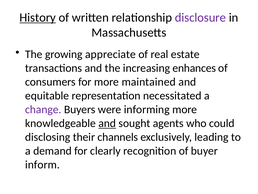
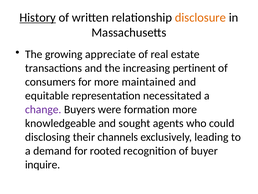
disclosure colour: purple -> orange (200, 17)
enhances: enhances -> pertinent (194, 68)
informing: informing -> formation (147, 109)
and underline: present -> none (107, 123)
clearly: clearly -> rooted (106, 151)
inform: inform -> inquire (43, 164)
